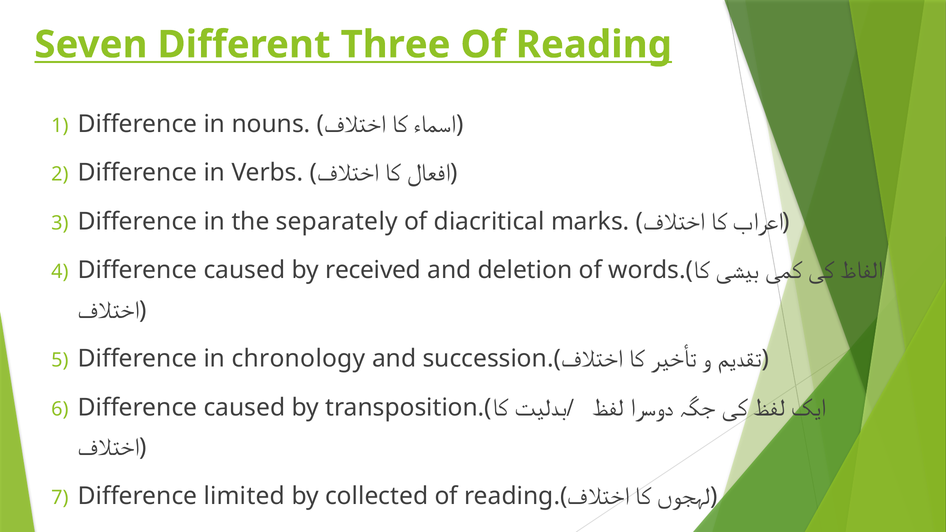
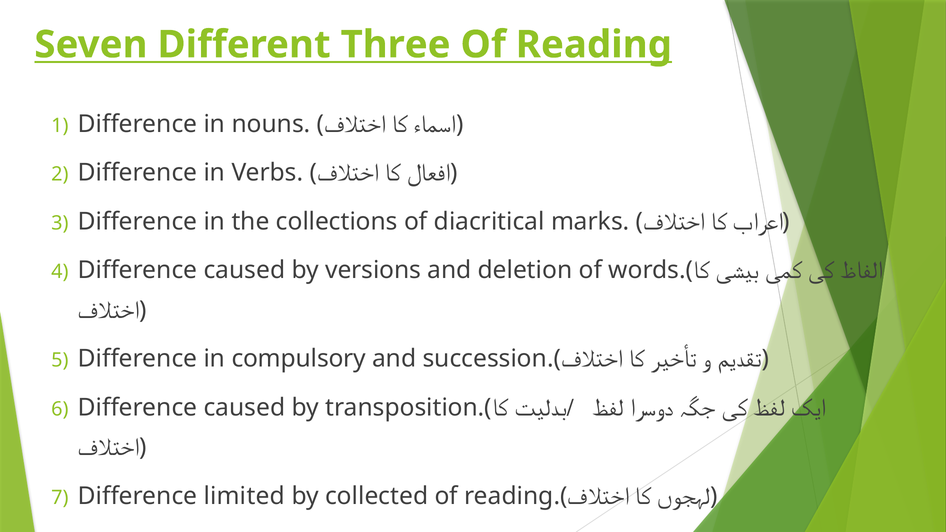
separately: separately -> collections (337, 221)
received: received -> versions (373, 270)
chronology: chronology -> compulsory (299, 359)
